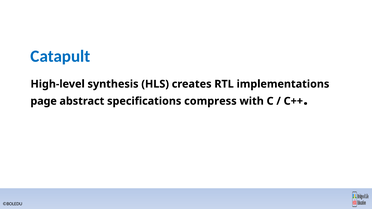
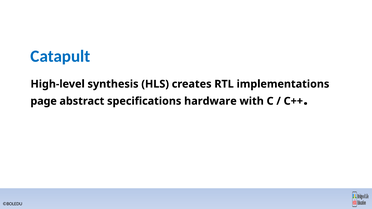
compress: compress -> hardware (210, 101)
